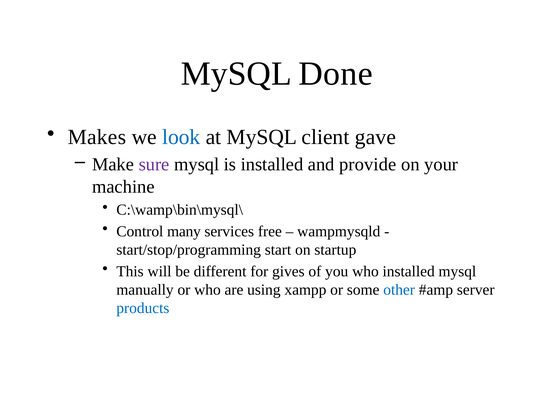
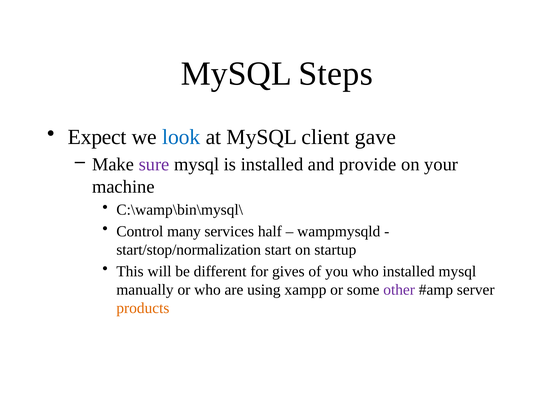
Done: Done -> Steps (336, 74)
Makes: Makes -> Expect (97, 137)
free: free -> half (270, 232)
start/stop/programming: start/stop/programming -> start/stop/normalization (189, 250)
other colour: blue -> purple (399, 290)
products colour: blue -> orange (143, 309)
